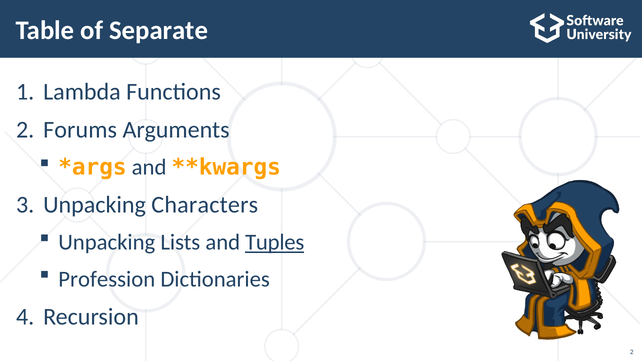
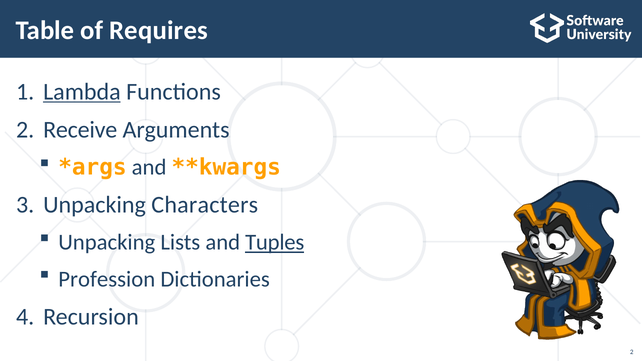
Separate: Separate -> Requires (159, 30)
Lambda underline: none -> present (82, 92)
Forums: Forums -> Receive (80, 130)
